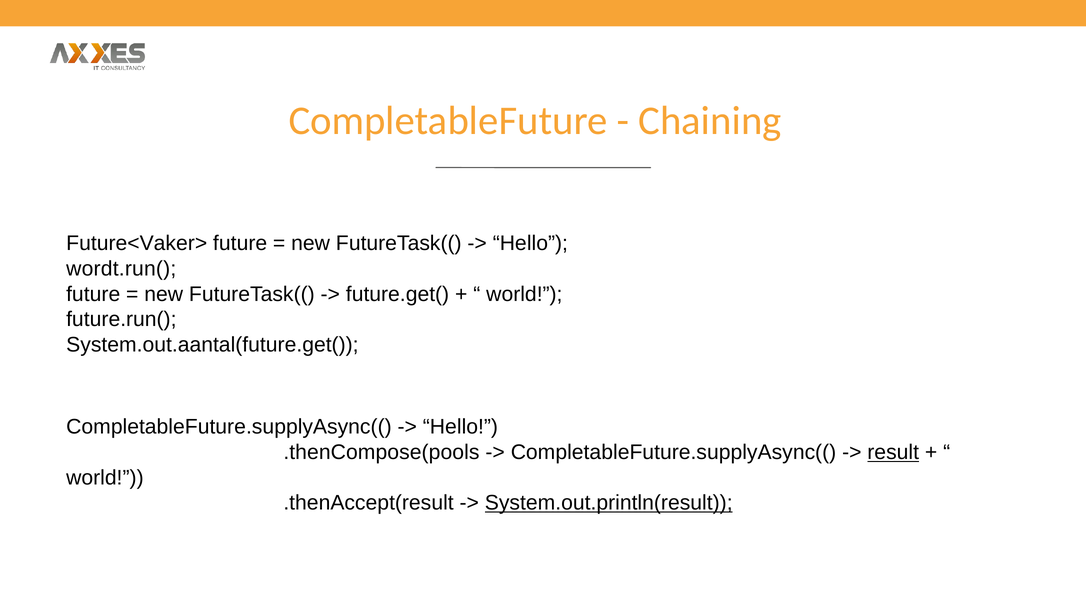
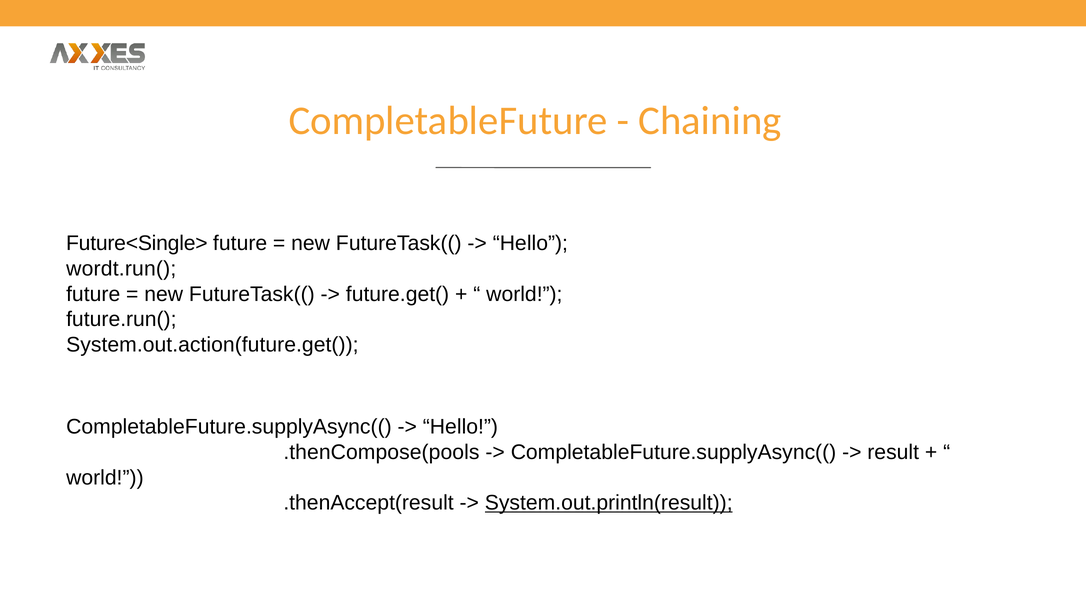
Future<Vaker>: Future<Vaker> -> Future<Single> (137, 243)
System.out.aantal(future.get(: System.out.aantal(future.get( -> System.out.action(future.get( (212, 345)
result underline: present -> none (893, 452)
